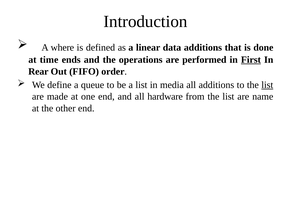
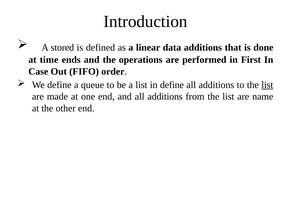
where: where -> stored (62, 48)
First underline: present -> none (251, 60)
Rear: Rear -> Case (38, 71)
in media: media -> define (172, 85)
and all hardware: hardware -> additions (165, 97)
